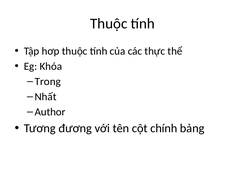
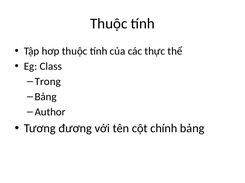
Khóa: Khóa -> Class (51, 67)
Nhất: Nhất -> Bảng (46, 97)
